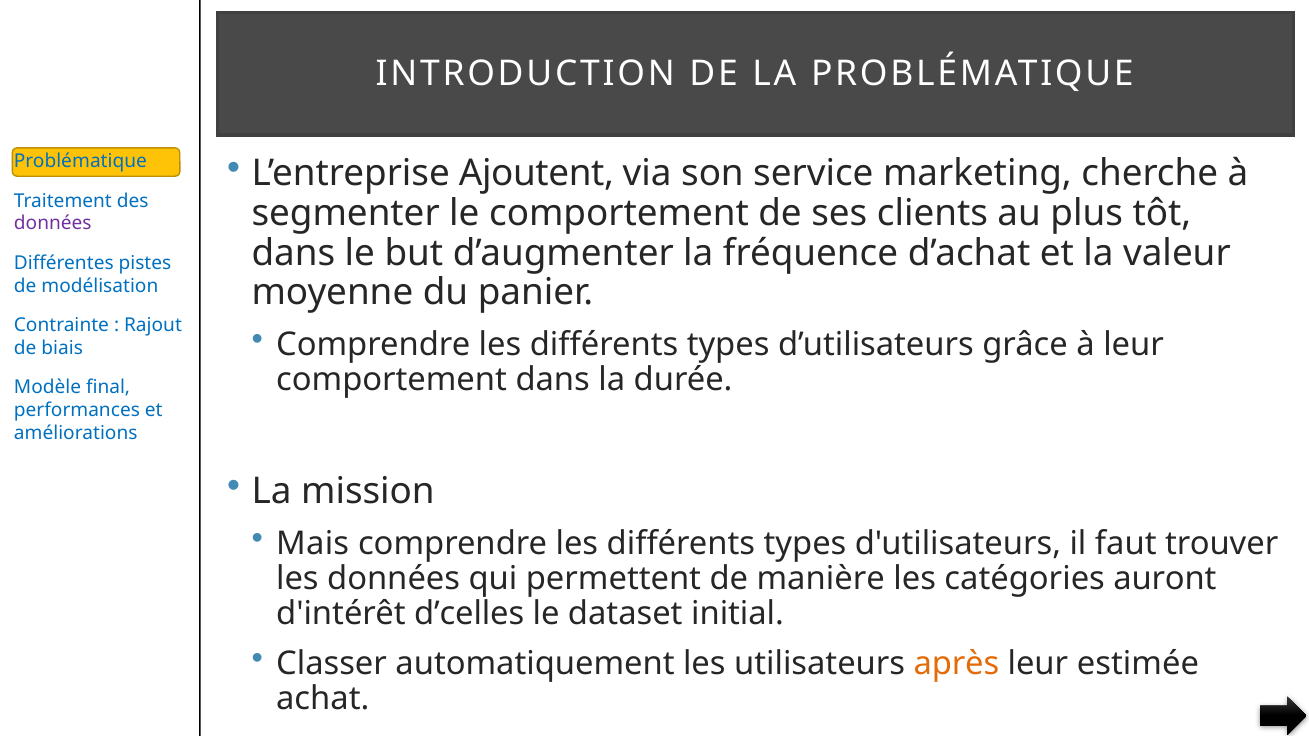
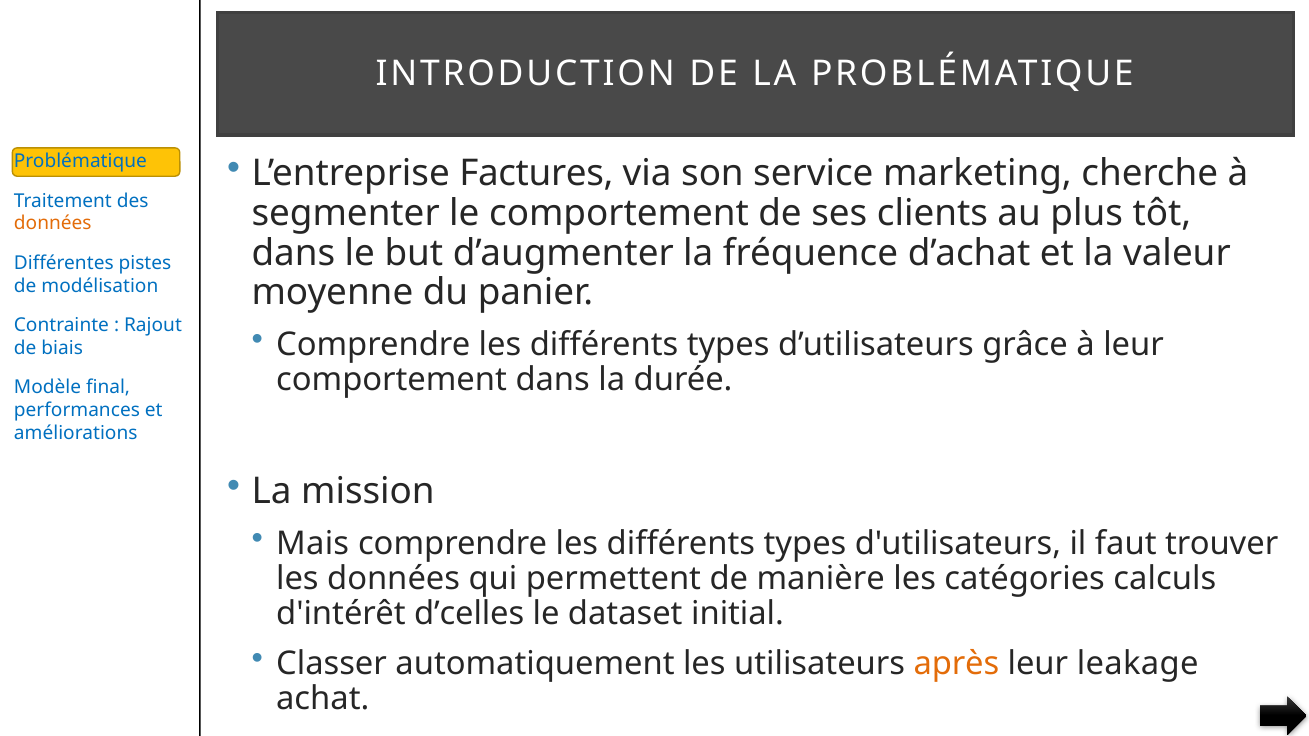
Ajoutent: Ajoutent -> Factures (536, 174)
données colour: purple -> orange (53, 224)
auront: auront -> calculs (1165, 579)
estimée: estimée -> leakage (1138, 664)
